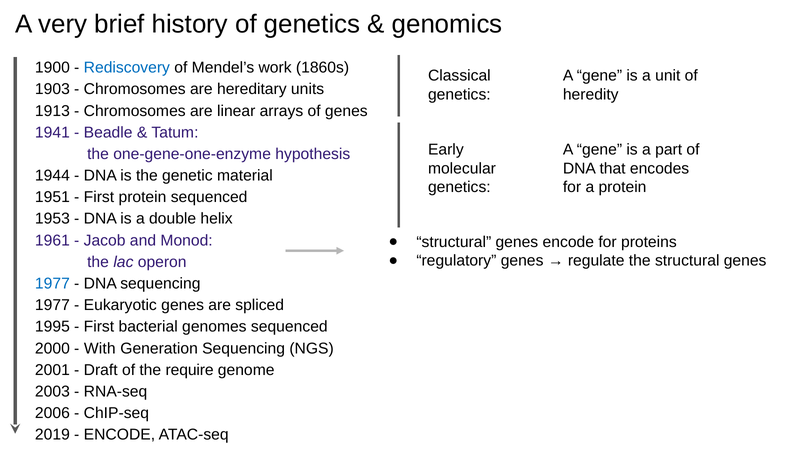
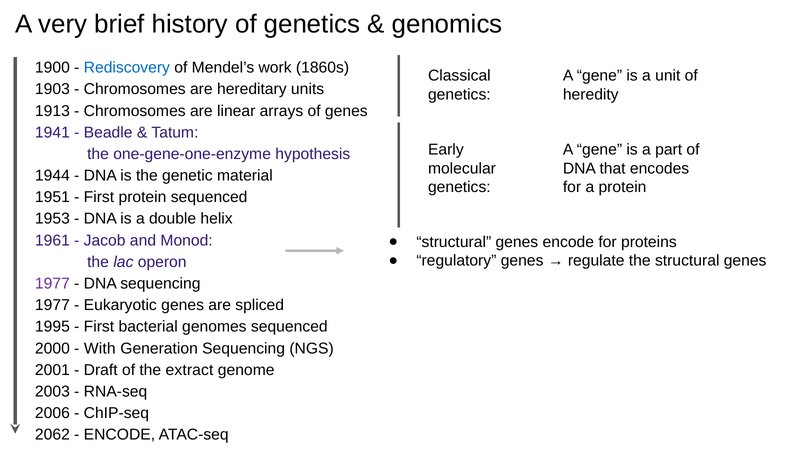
1977 colour: blue -> purple (52, 283)
require: require -> extract (189, 370)
2019: 2019 -> 2062 (52, 435)
